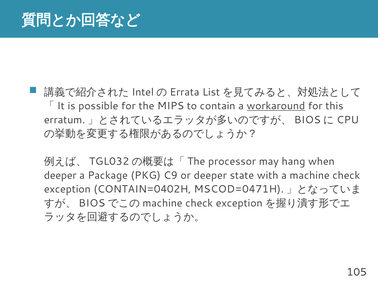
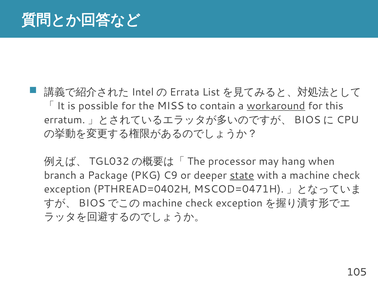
MIPS: MIPS -> MISS (171, 106)
deeper: deeper -> branch (60, 175)
state underline: none -> present (242, 175)
CONTAIN=0402H: CONTAIN=0402H -> PTHREAD=0402H (142, 189)
